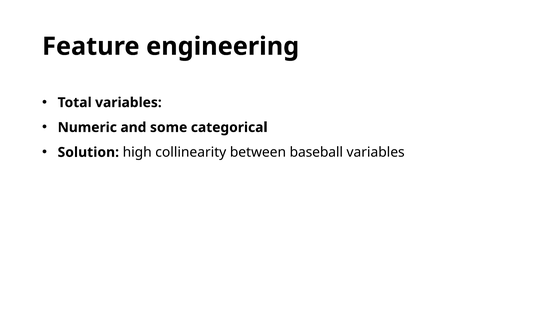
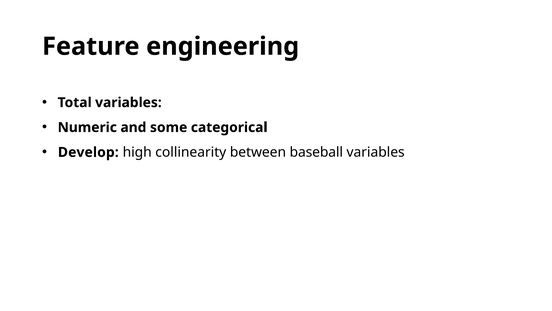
Solution: Solution -> Develop (88, 152)
